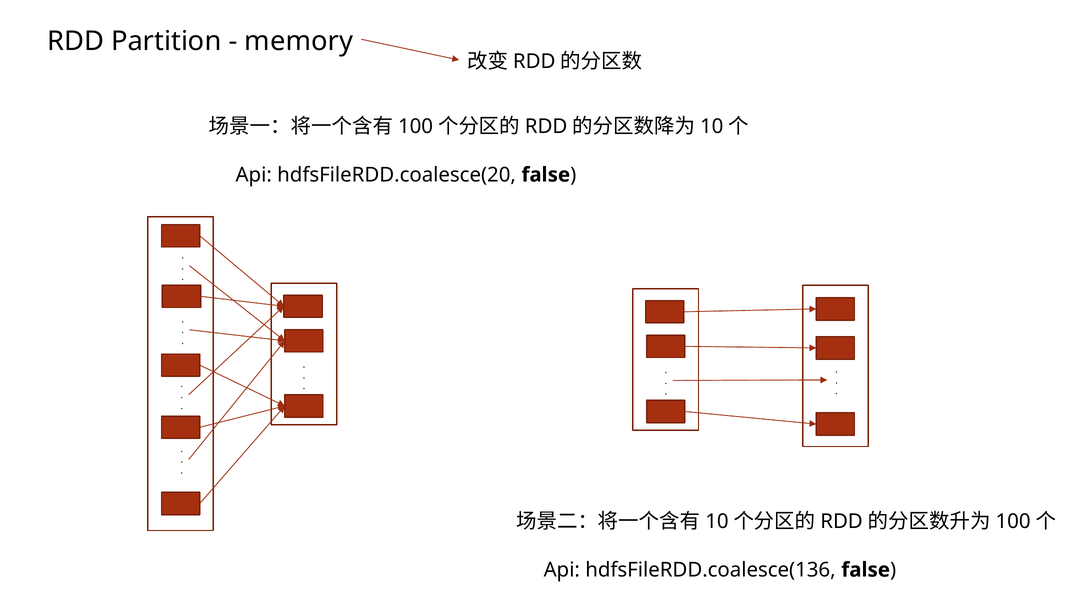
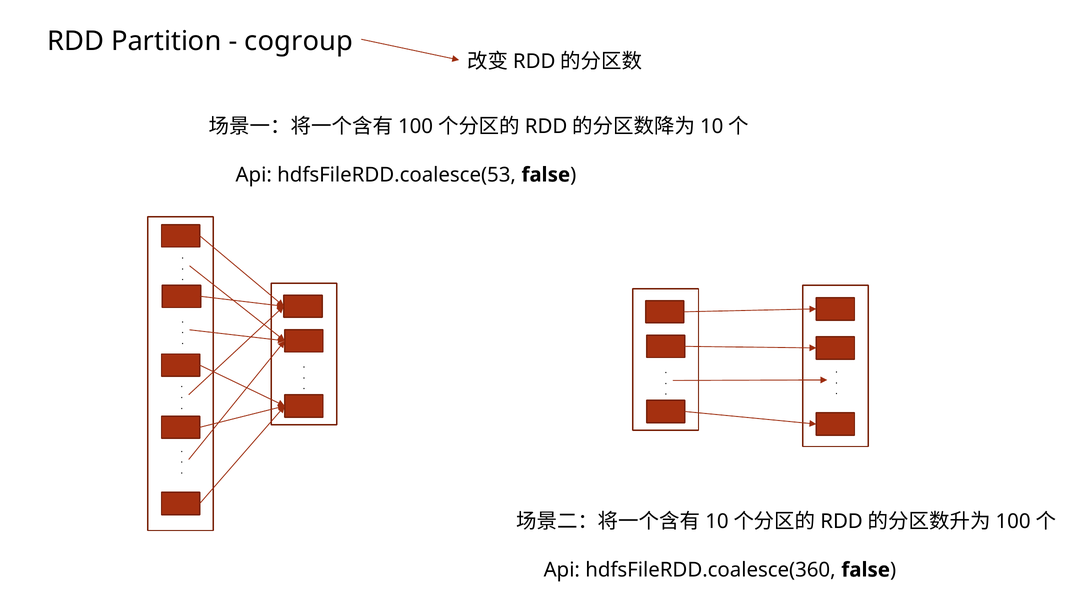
memory: memory -> cogroup (299, 41)
hdfsFileRDD.coalesce(20: hdfsFileRDD.coalesce(20 -> hdfsFileRDD.coalesce(53 (397, 175)
hdfsFileRDD.coalesce(136: hdfsFileRDD.coalesce(136 -> hdfsFileRDD.coalesce(360 (710, 570)
